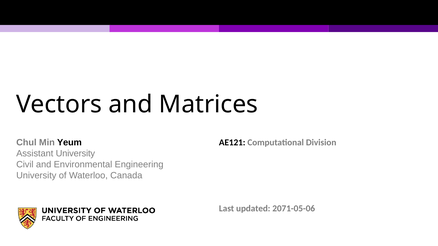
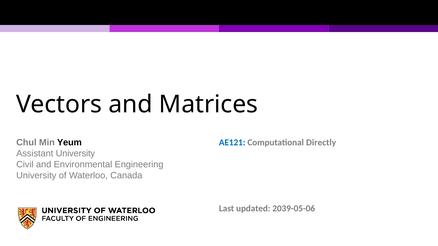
AE121 colour: black -> blue (232, 143)
Division: Division -> Directly (321, 143)
2071-05-06: 2071-05-06 -> 2039-05-06 (294, 209)
